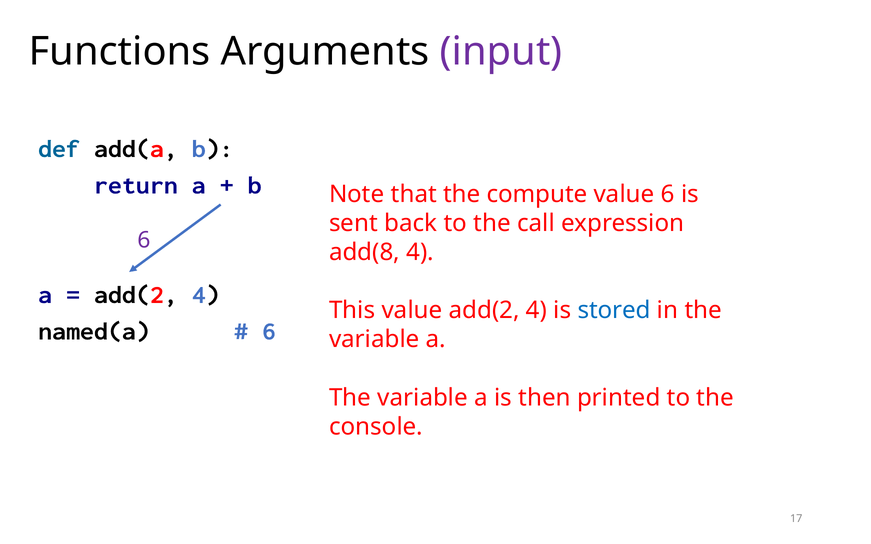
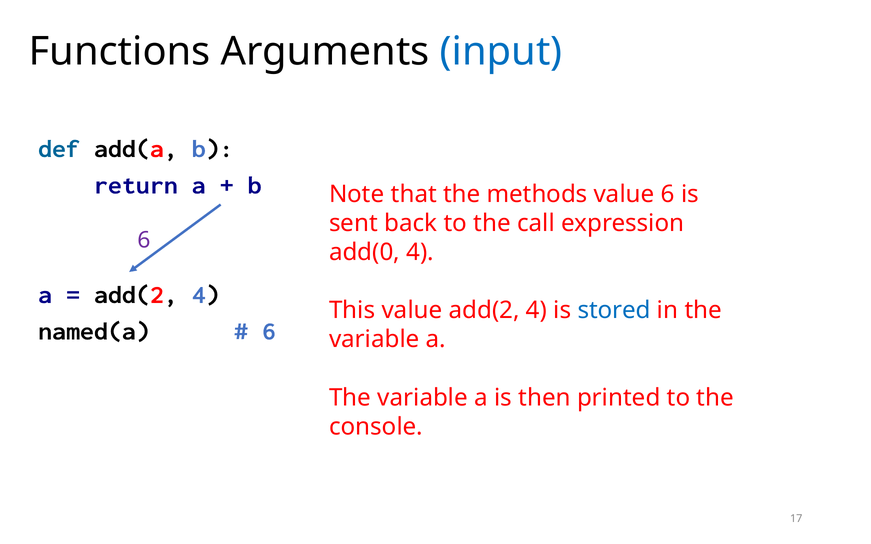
input colour: purple -> blue (501, 52)
compute: compute -> methods (537, 195)
add(8: add(8 -> add(0 (364, 253)
